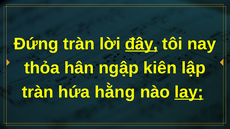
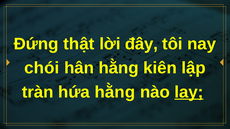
Đứng tràn: tràn -> thật (79, 44)
đây underline: present -> none (141, 44)
thỏa: thỏa -> chói (42, 68)
hân ngập: ngập -> hằng (119, 68)
